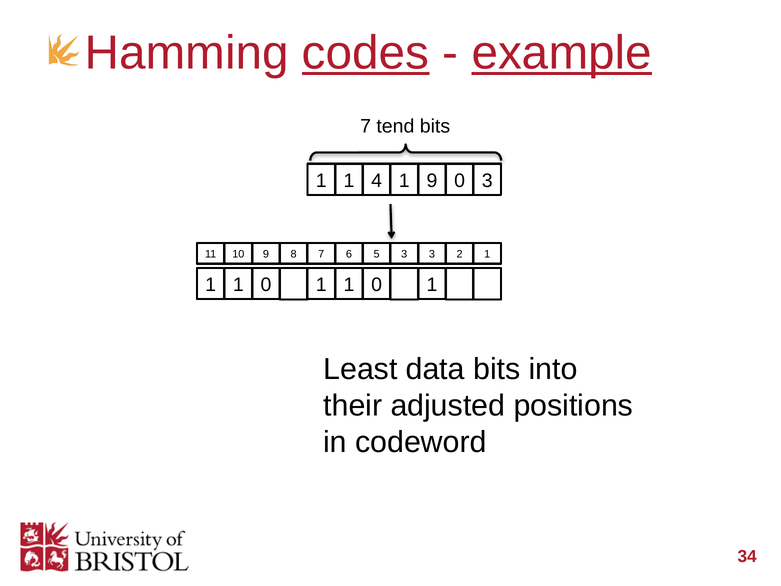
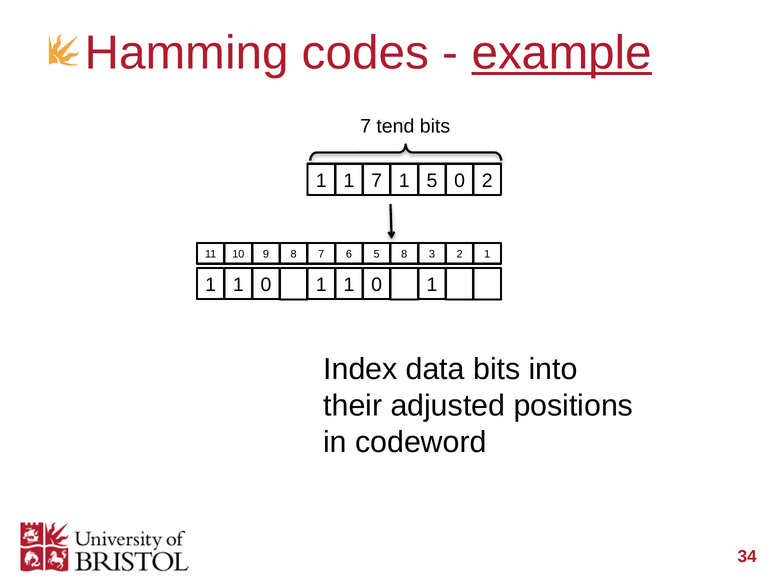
codes underline: present -> none (366, 53)
1 1 4: 4 -> 7 (377, 181)
1 9: 9 -> 5 (432, 181)
0 3: 3 -> 2 (487, 181)
5 3: 3 -> 8 (404, 254)
Least: Least -> Index (360, 369)
